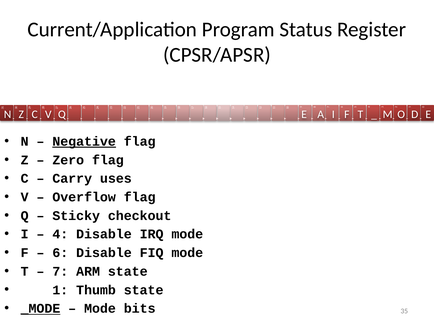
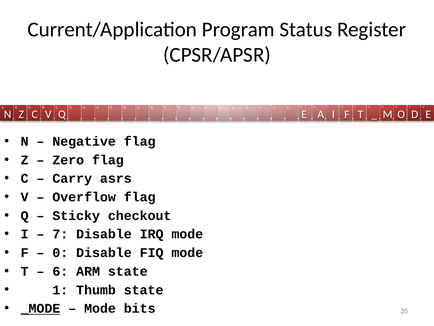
Negative underline: present -> none (84, 141)
uses: uses -> asrs (116, 178)
4: 4 -> 7 (60, 234)
6: 6 -> 0 (60, 252)
7: 7 -> 6 (60, 271)
